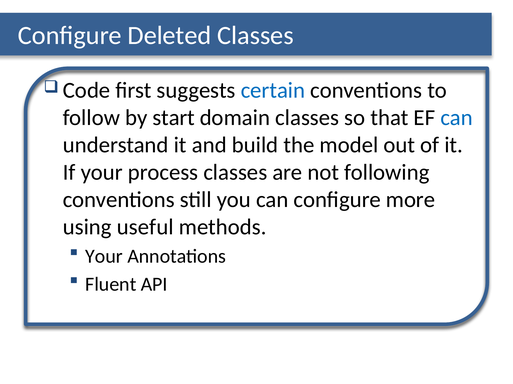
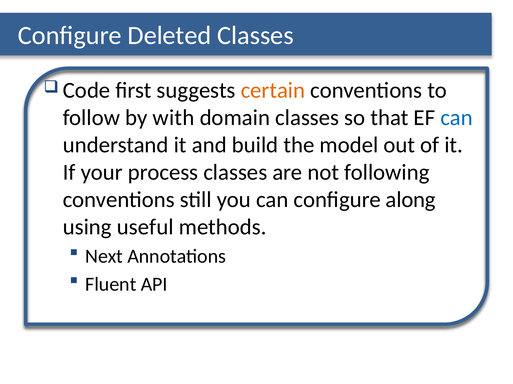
certain colour: blue -> orange (273, 91)
start: start -> with (173, 118)
more: more -> along (411, 200)
Your: Your -> Next (104, 257)
